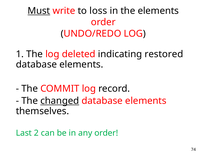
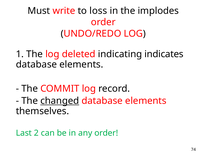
Must underline: present -> none (39, 11)
the elements: elements -> implodes (158, 11)
restored: restored -> indicates (164, 54)
